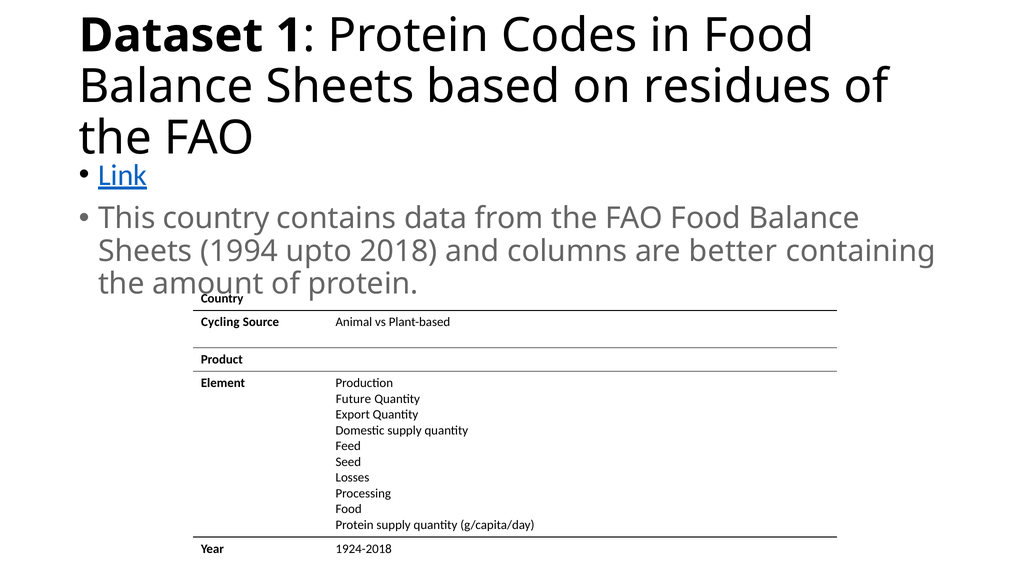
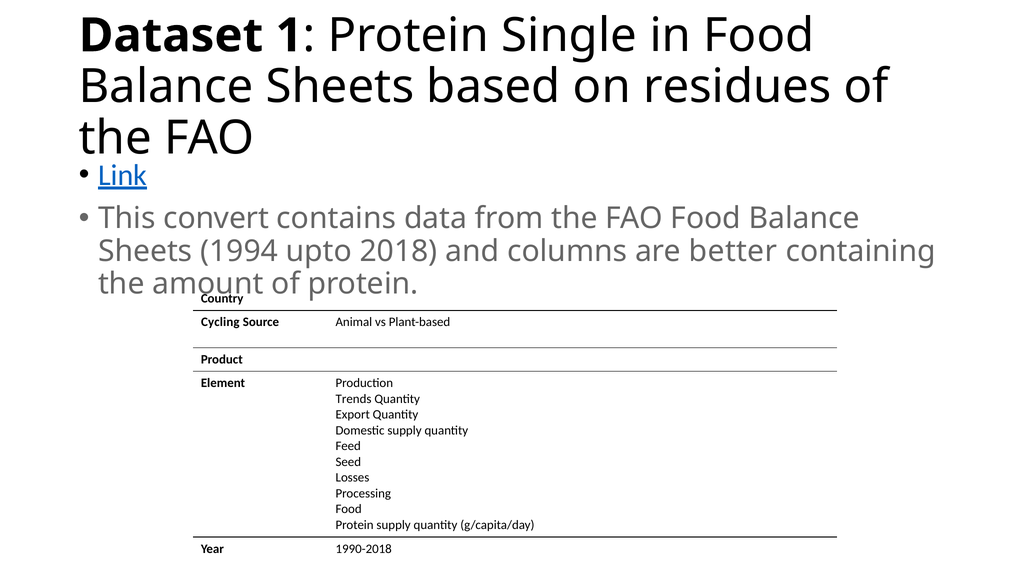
Codes: Codes -> Single (569, 36)
This country: country -> convert (216, 219)
Future: Future -> Trends (354, 399)
1924-2018: 1924-2018 -> 1990-2018 (364, 549)
